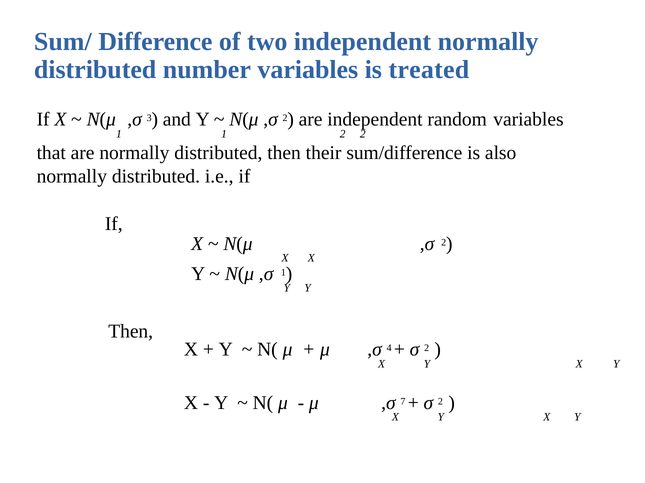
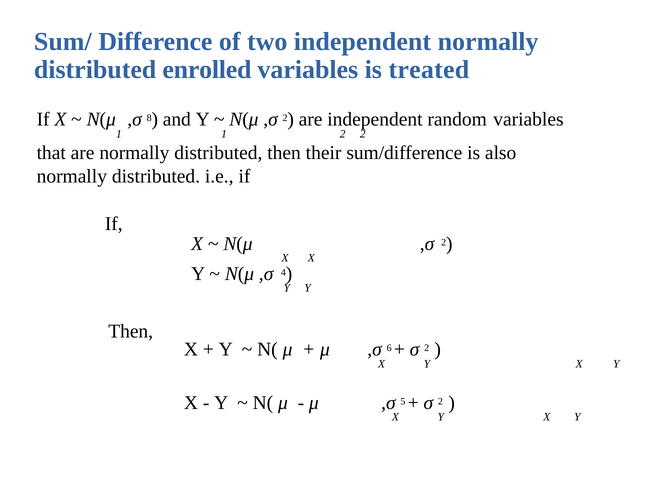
number: number -> enrolled (207, 70)
3: 3 -> 8 (149, 118)
,σ 1: 1 -> 4 (283, 272)
4: 4 -> 6 (389, 348)
7: 7 -> 5 (403, 402)
